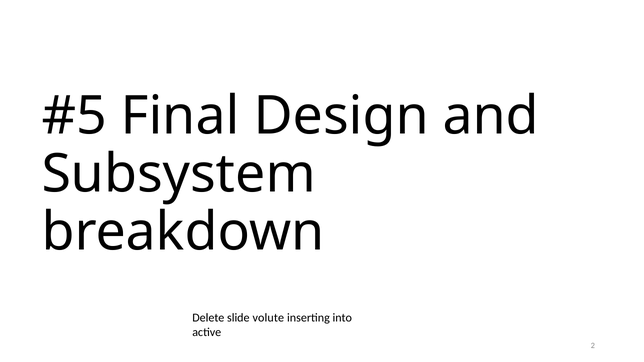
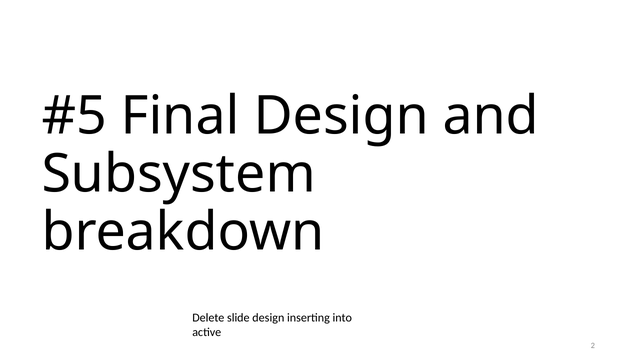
slide volute: volute -> design (268, 318)
